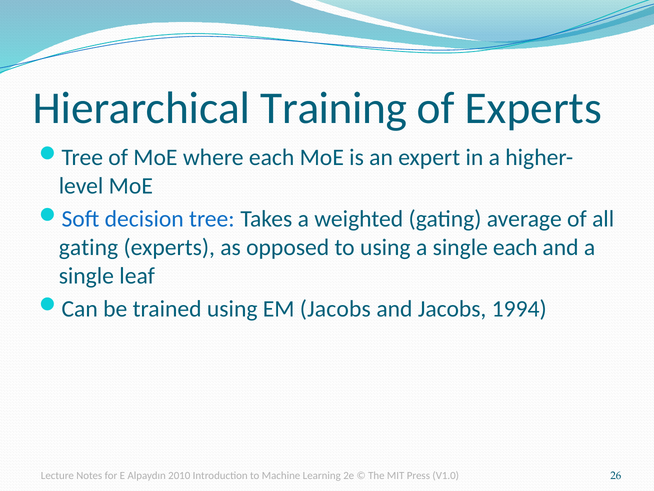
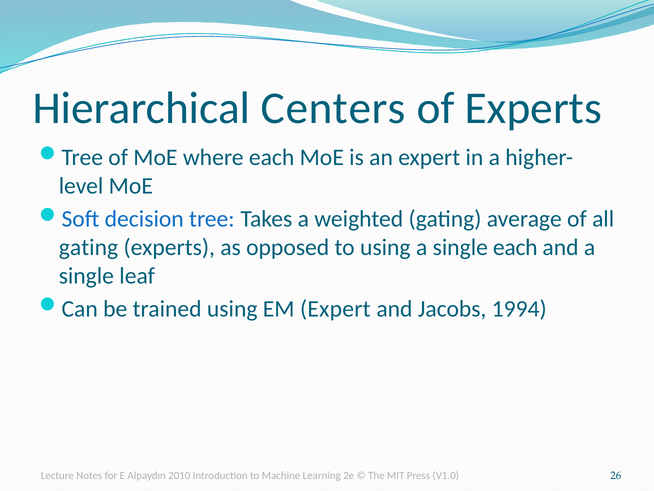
Training: Training -> Centers (333, 108)
EM Jacobs: Jacobs -> Expert (335, 308)
